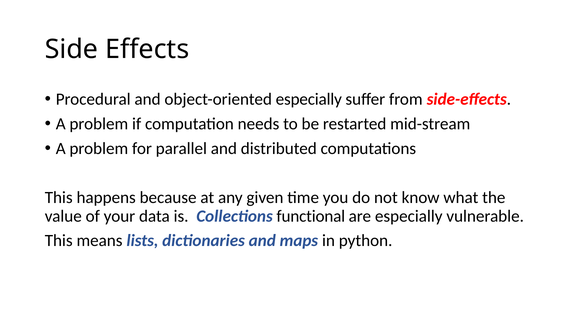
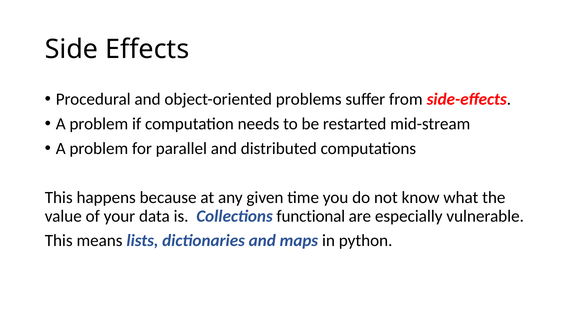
object-oriented especially: especially -> problems (309, 99)
